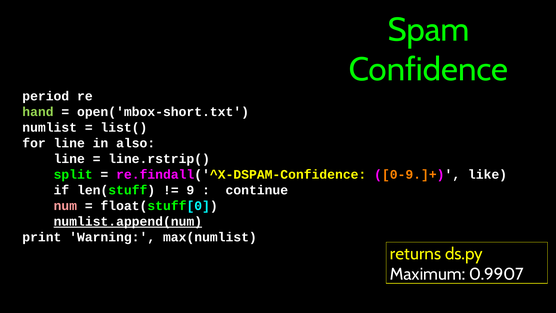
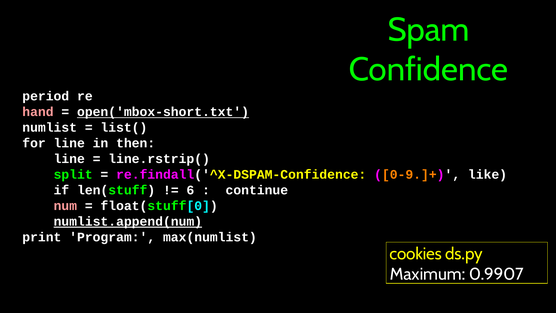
hand colour: light green -> pink (38, 112)
open('mbox-short.txt underline: none -> present (163, 112)
also: also -> then (136, 143)
9: 9 -> 6 (190, 190)
Warning: Warning -> Program (112, 237)
returns: returns -> cookies (416, 254)
